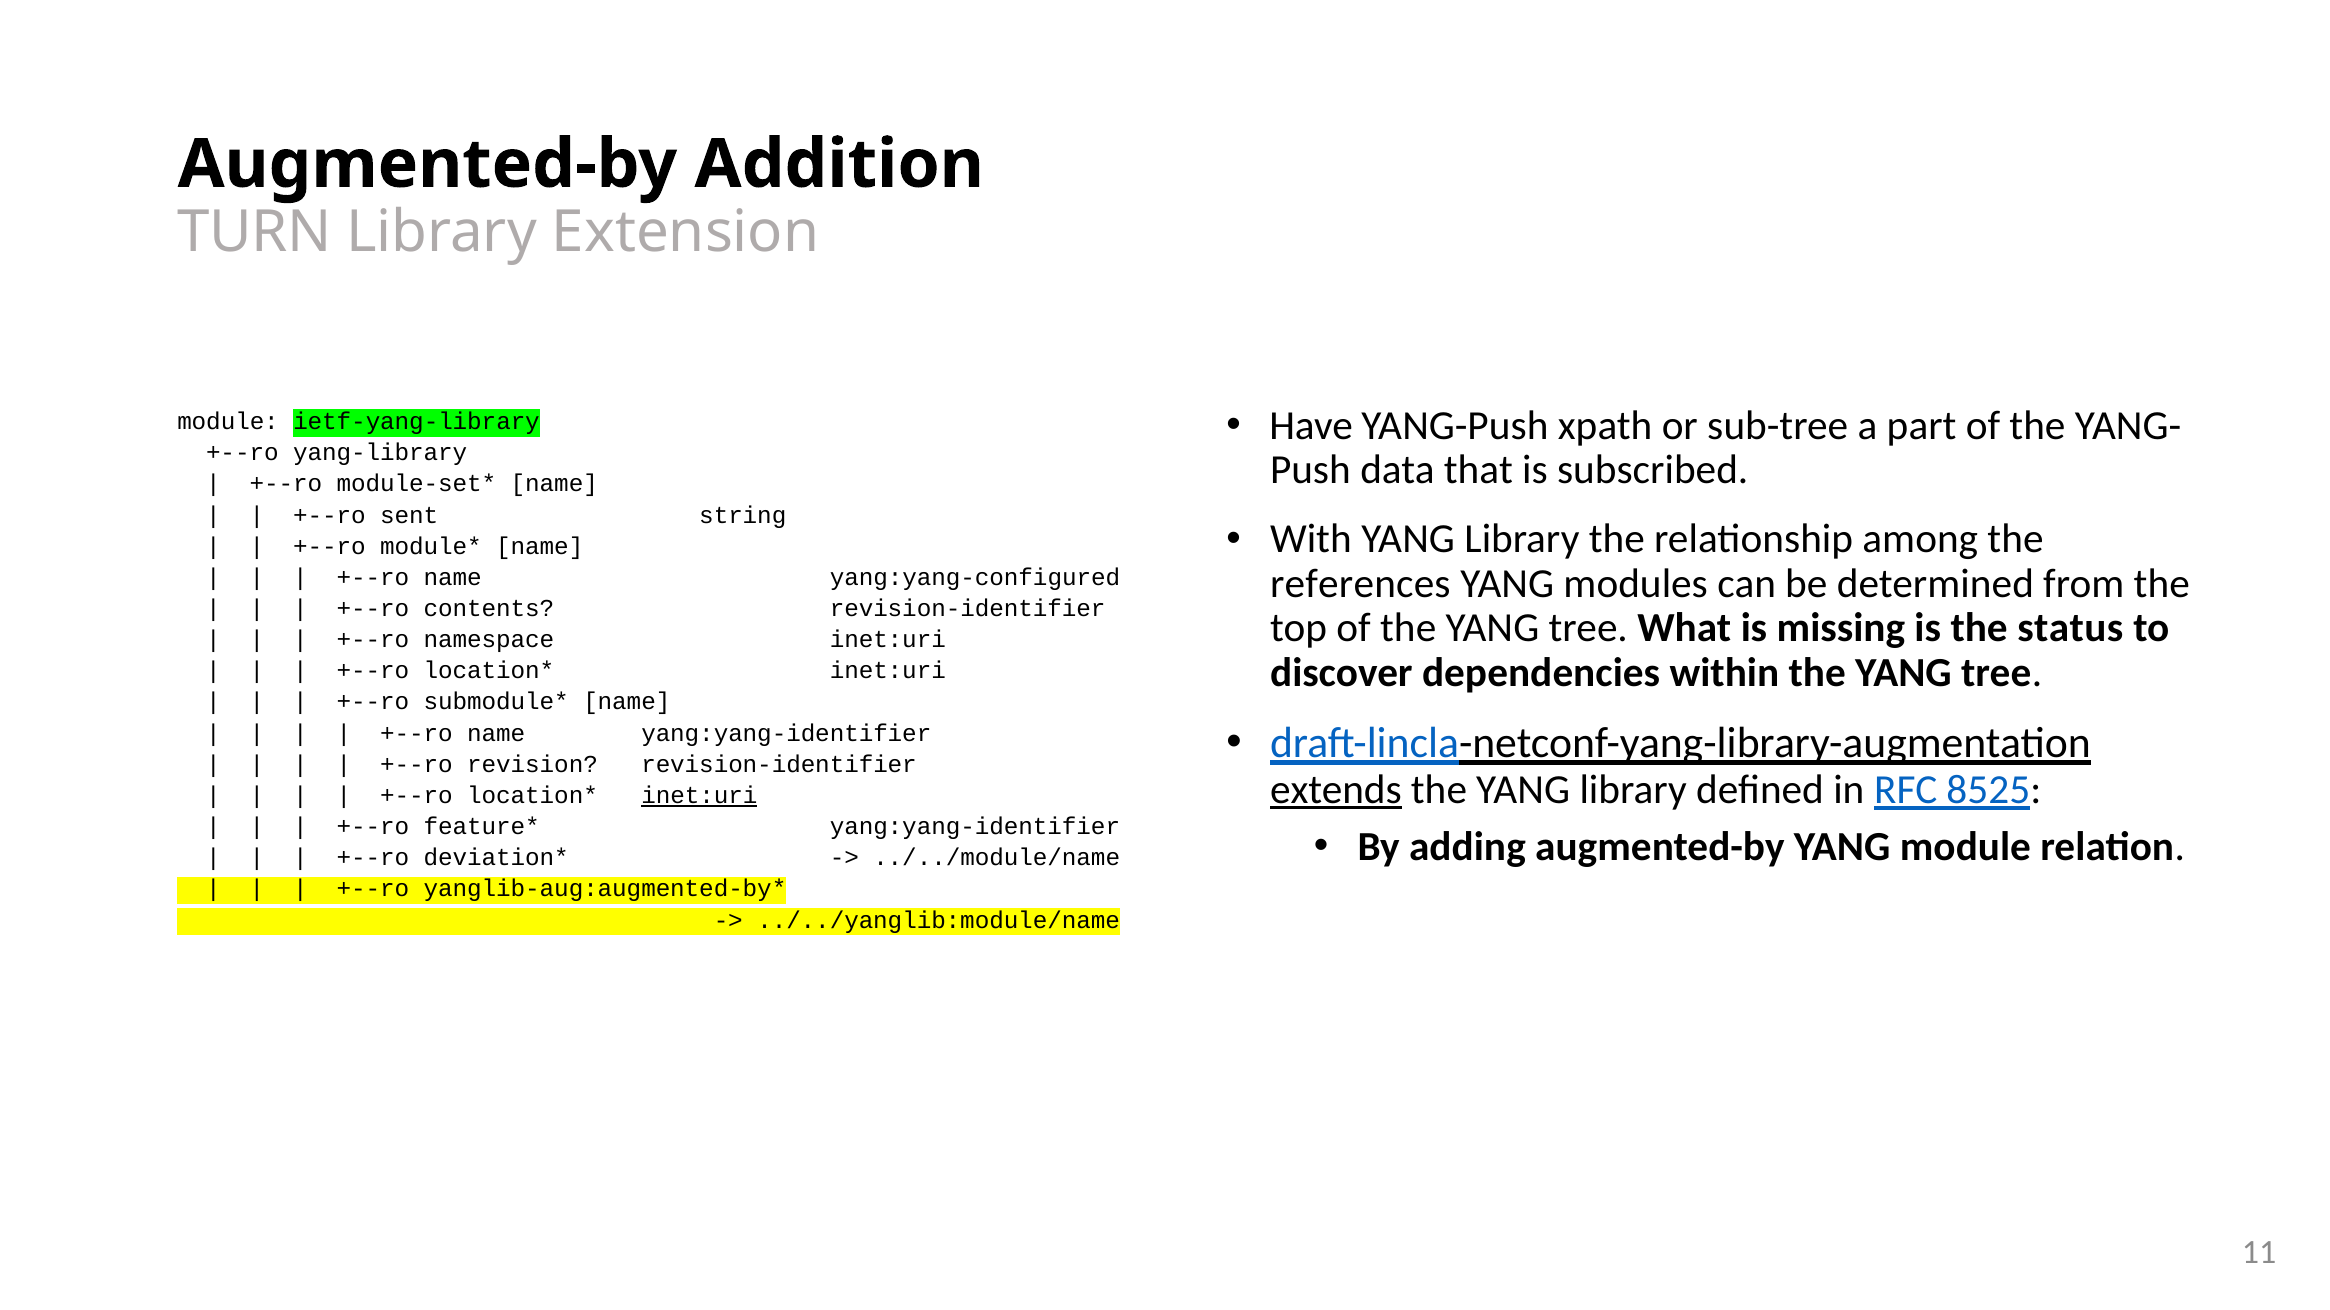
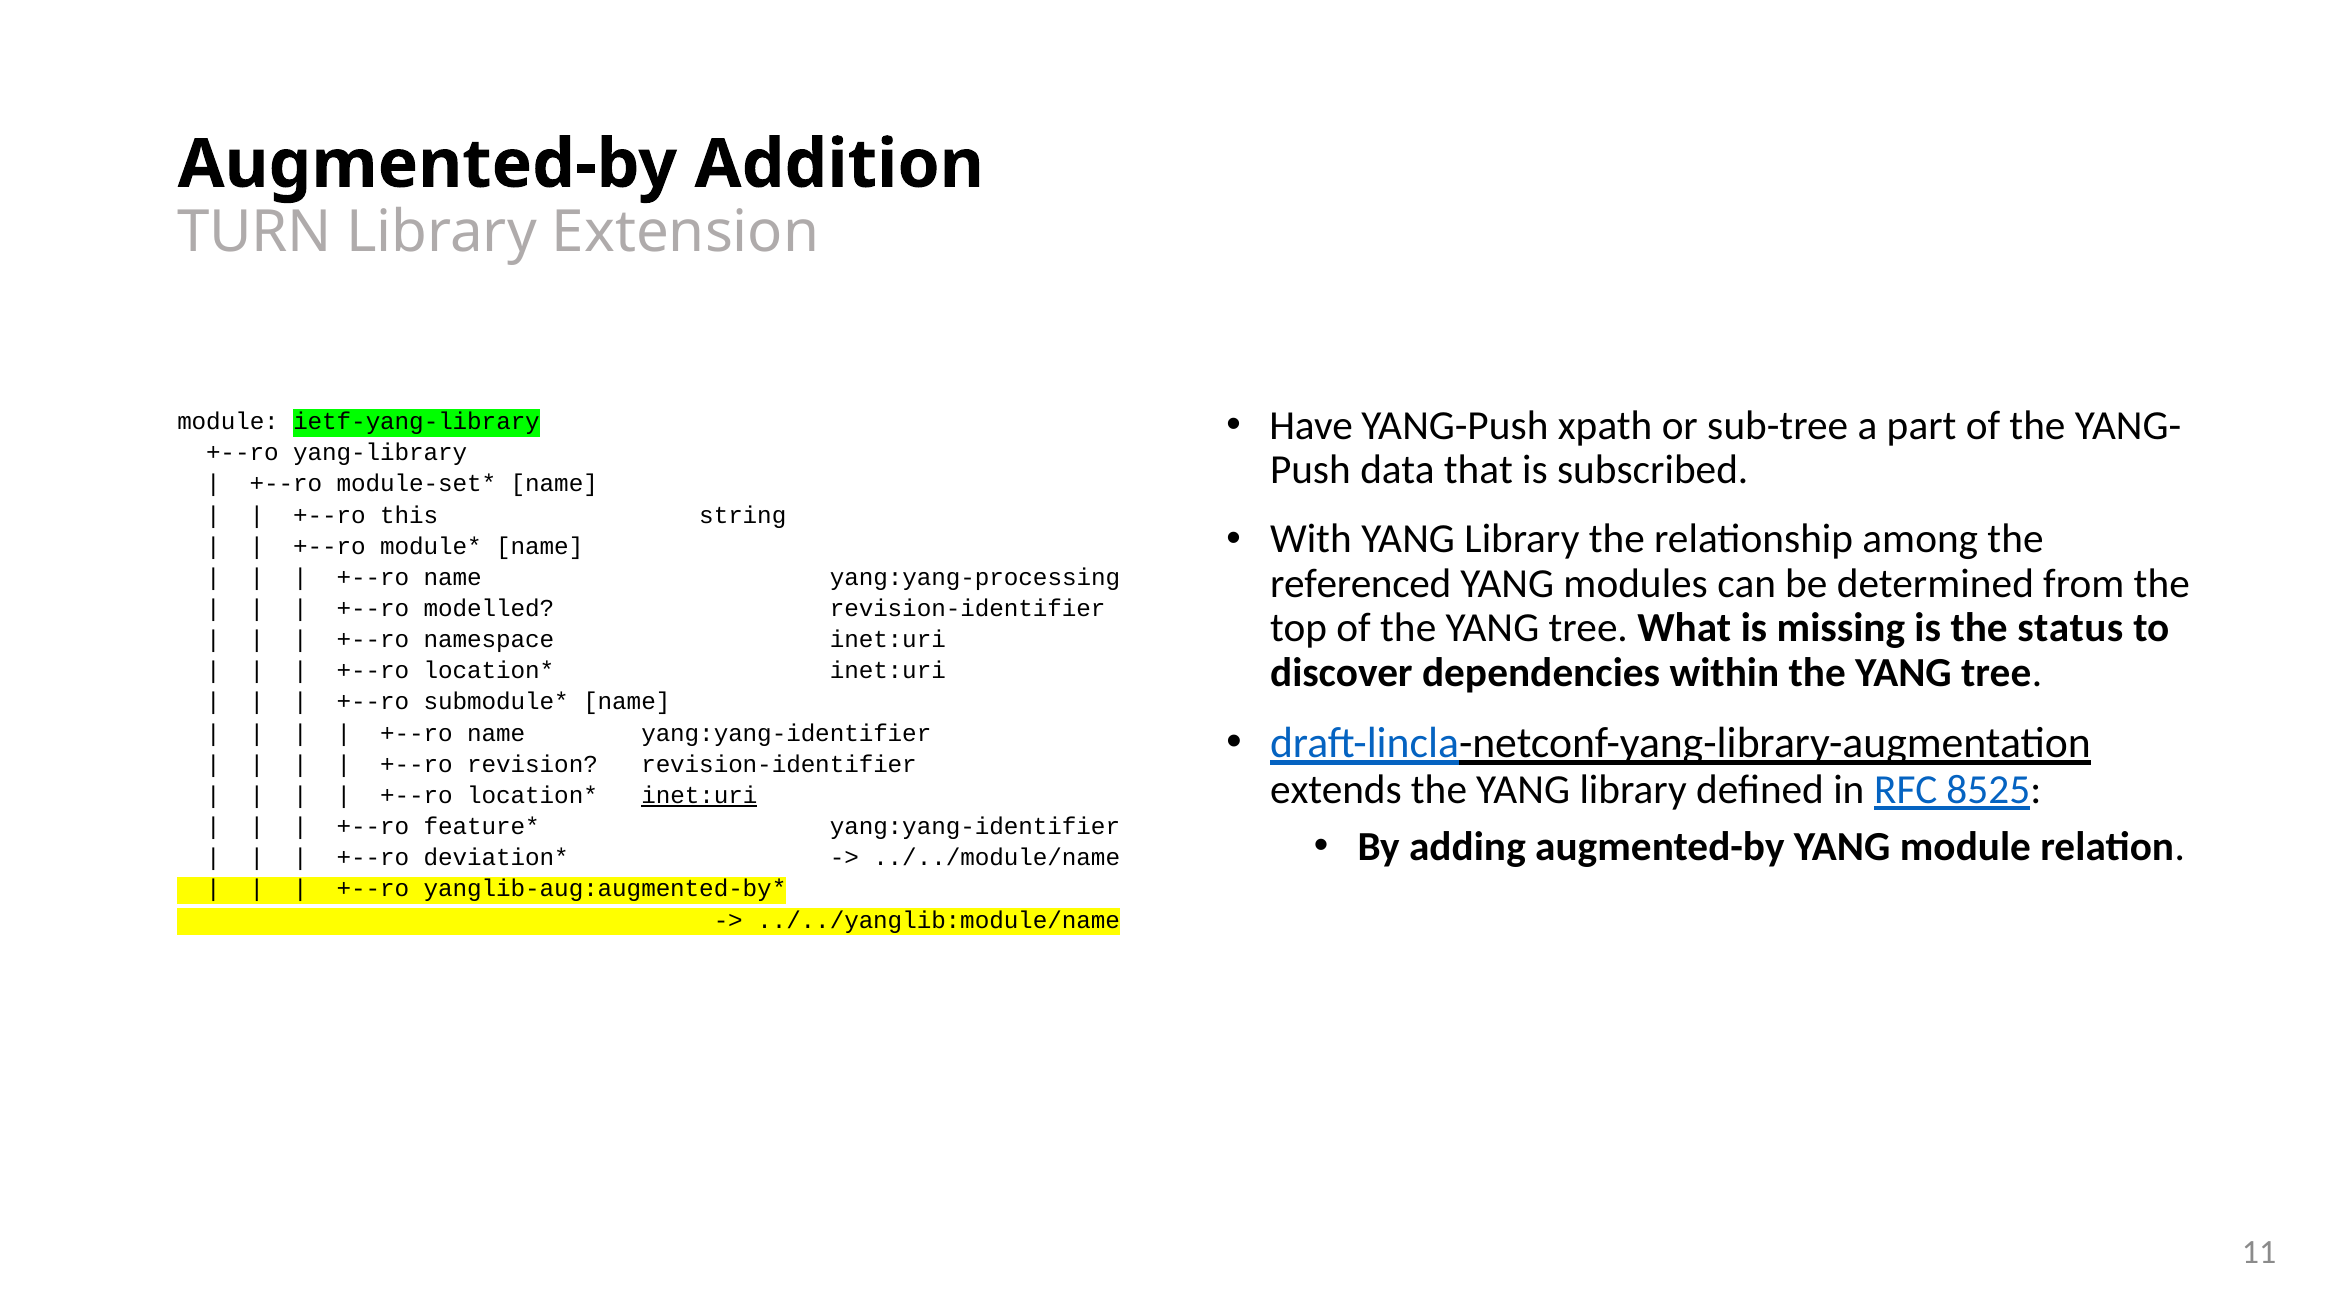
sent: sent -> this (409, 515)
references: references -> referenced (1361, 584)
yang:yang-configured: yang:yang-configured -> yang:yang-processing (975, 578)
contents: contents -> modelled (489, 609)
extends underline: present -> none (1336, 790)
